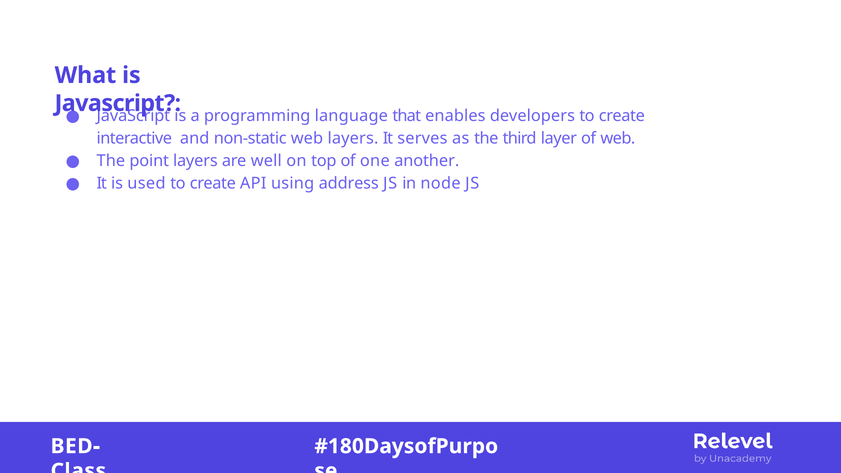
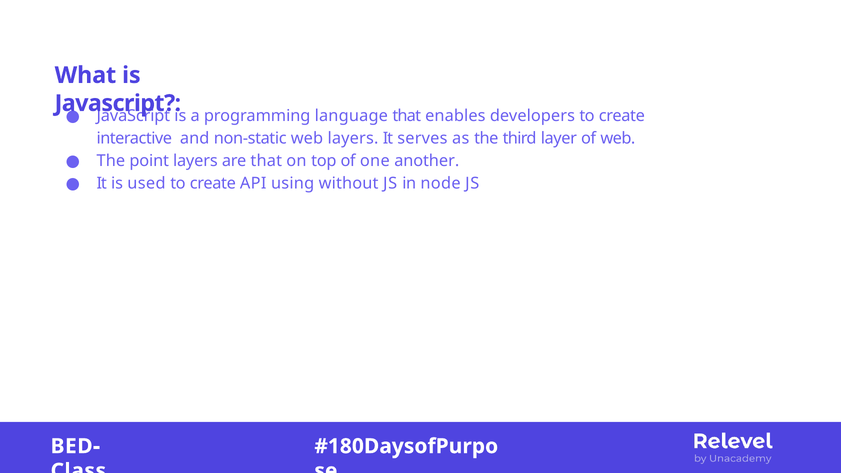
are well: well -> that (266, 161)
address: address -> without (349, 183)
